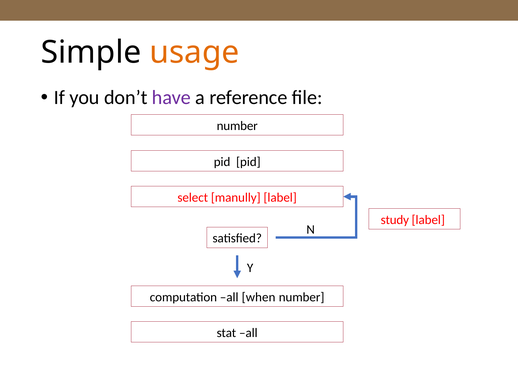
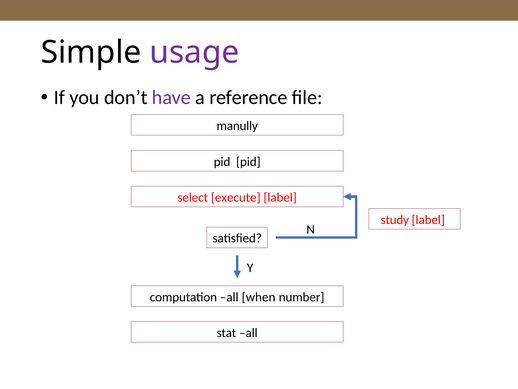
usage colour: orange -> purple (195, 52)
number: number -> manully (237, 126)
manully: manully -> execute (236, 197)
